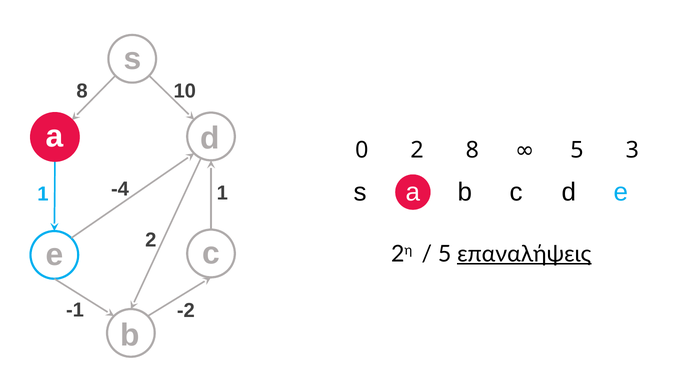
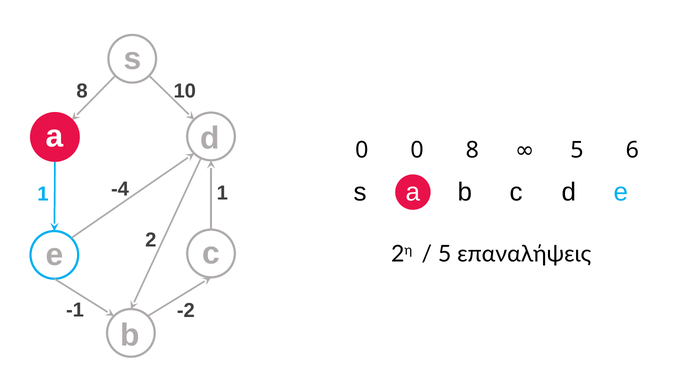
0 2: 2 -> 0 (417, 150)
3: 3 -> 6 (632, 150)
επαναλήψεις underline: present -> none (524, 254)
